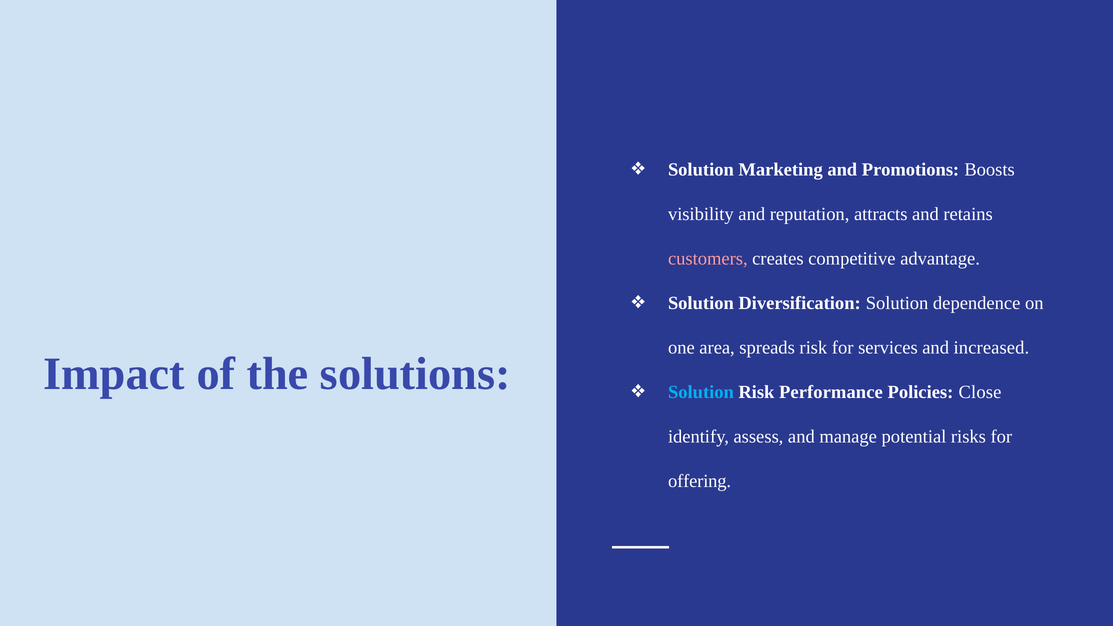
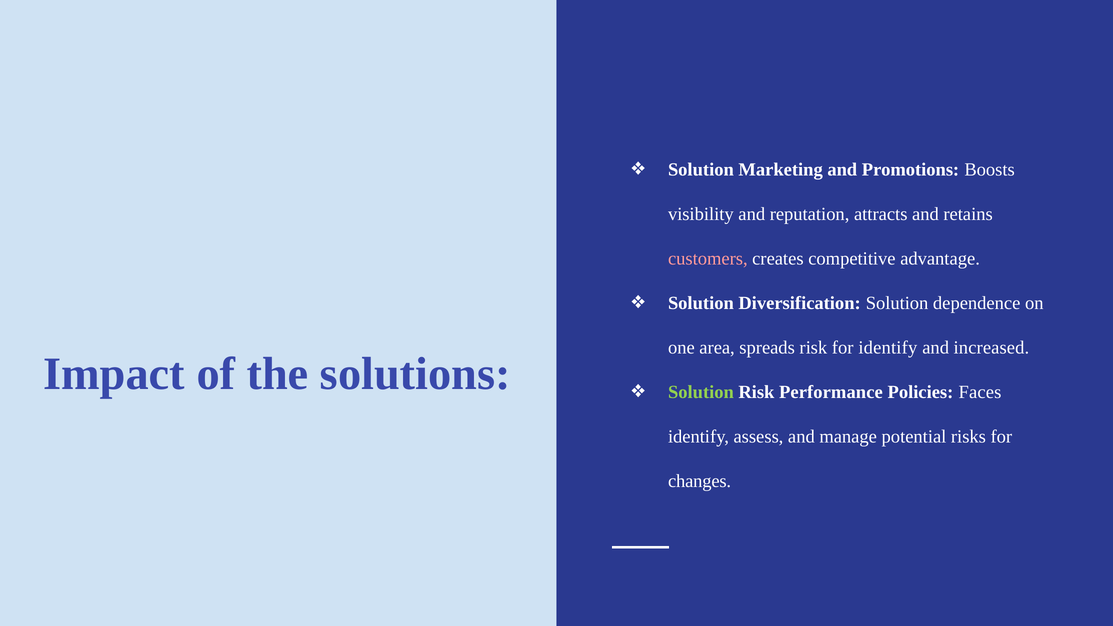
for services: services -> identify (888, 348)
Solution colour: light blue -> light green (701, 392)
Close: Close -> Faces (980, 392)
offering: offering -> changes (700, 481)
